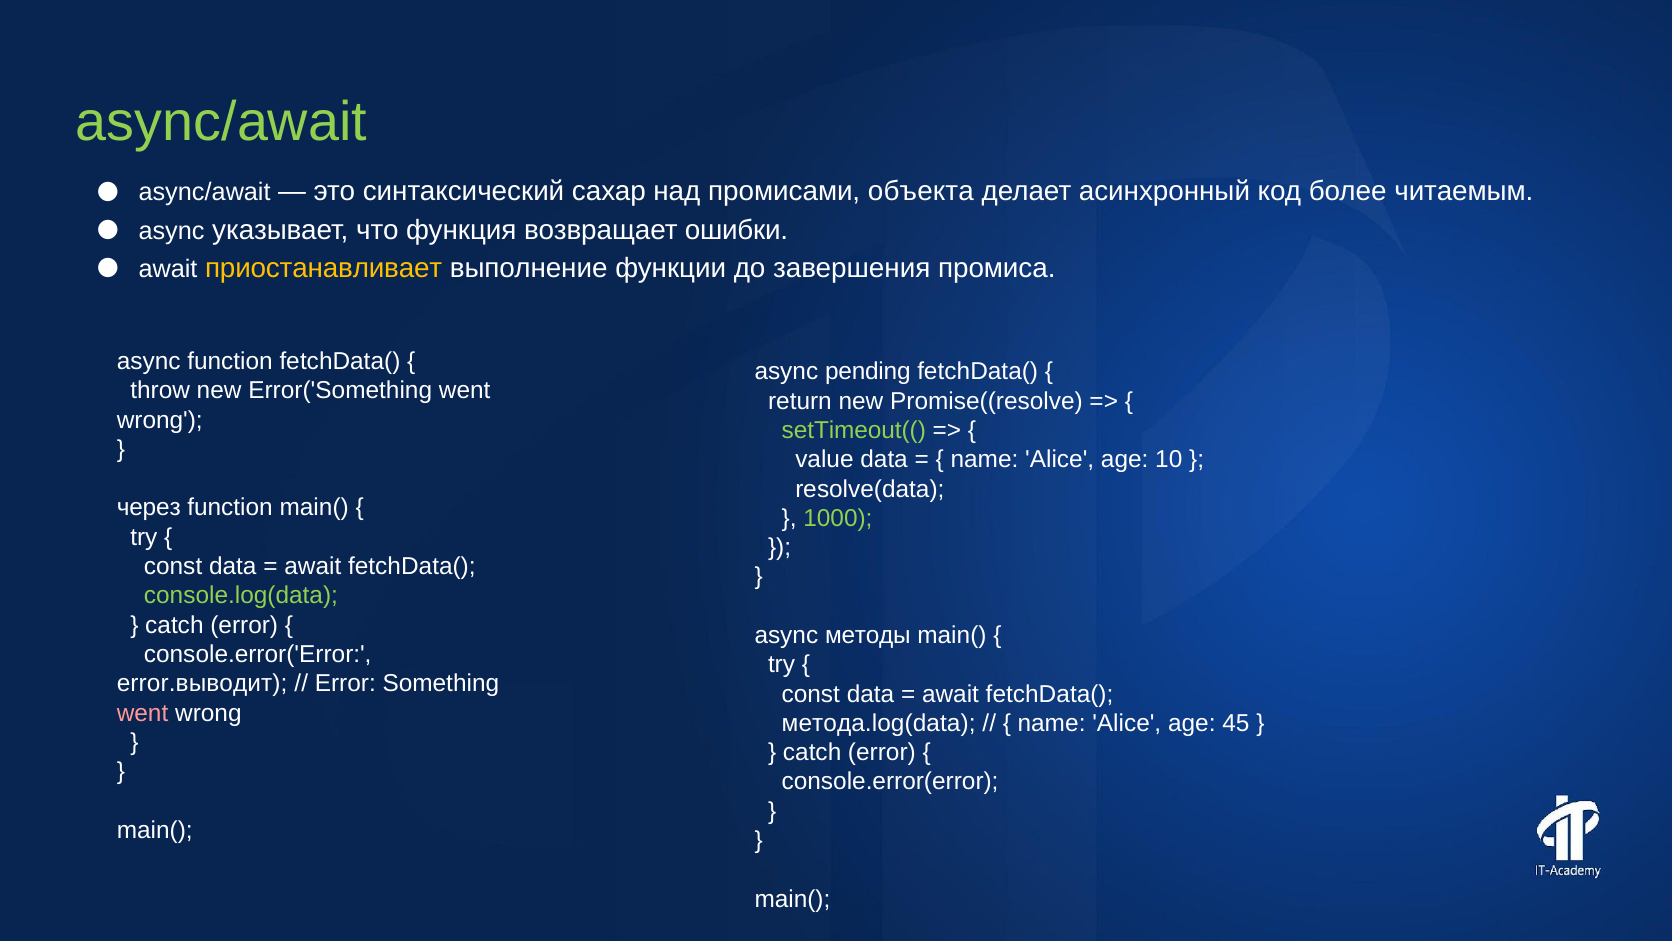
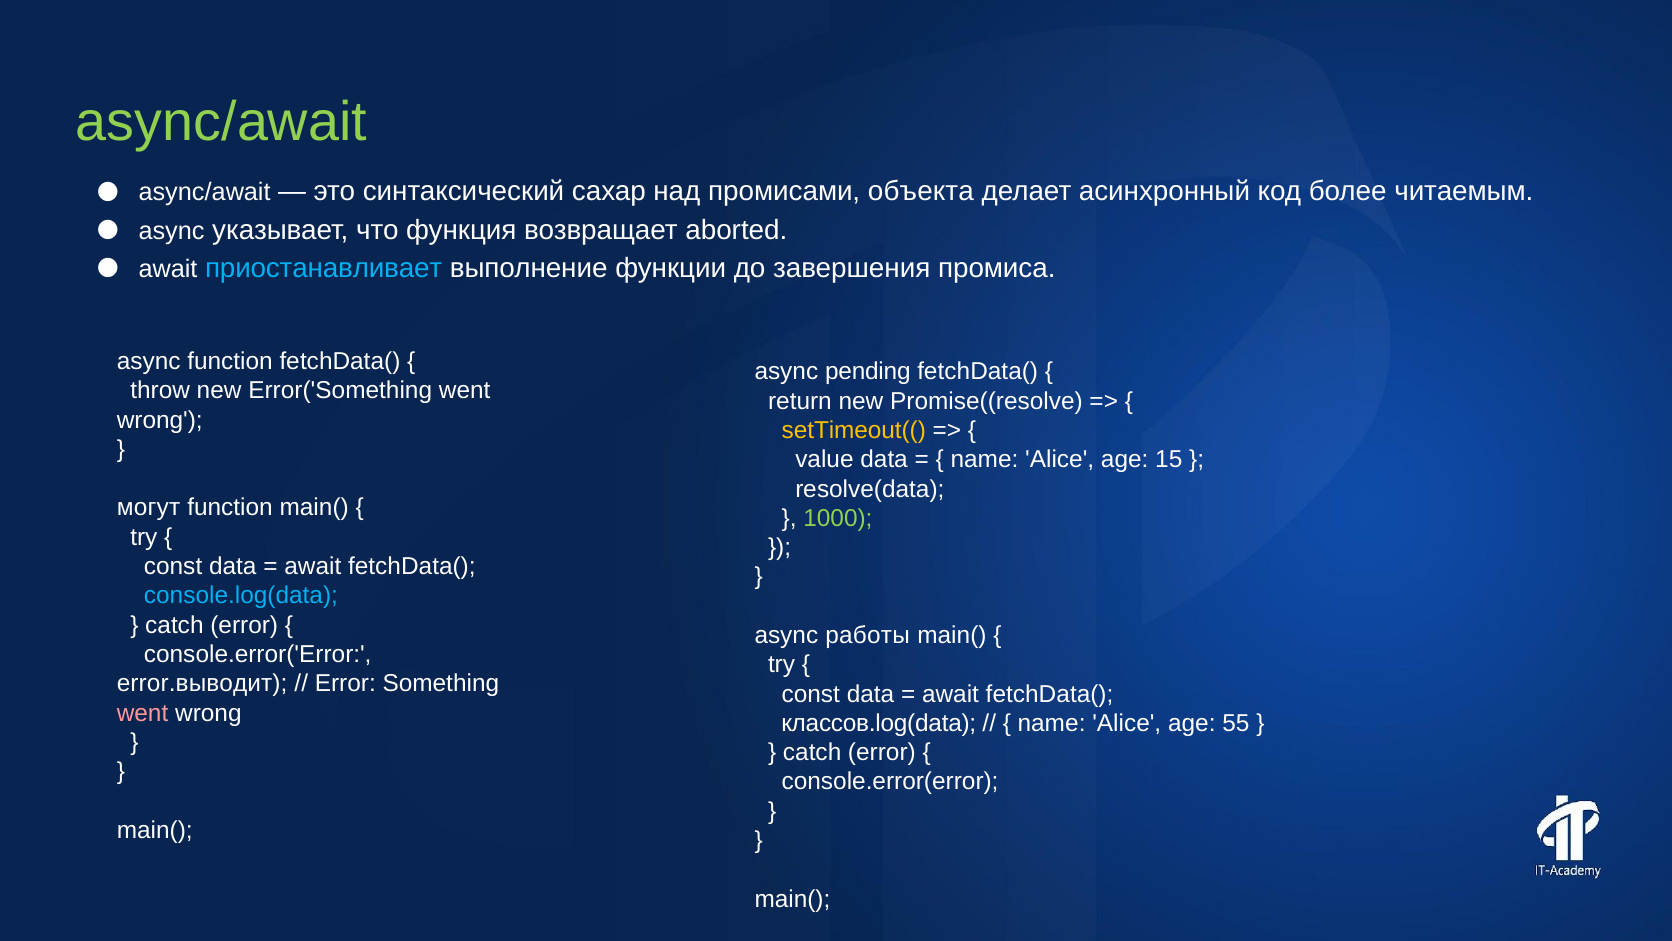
ошибки: ошибки -> aborted (736, 230)
приостанавливает colour: yellow -> light blue (324, 268)
setTimeout(( colour: light green -> yellow (854, 430)
10: 10 -> 15 (1169, 459)
через: через -> могут (149, 508)
console.log(data colour: light green -> light blue (241, 595)
методы: методы -> работы (868, 635)
метода.log(data: метода.log(data -> классов.log(data (879, 723)
45: 45 -> 55 (1236, 723)
